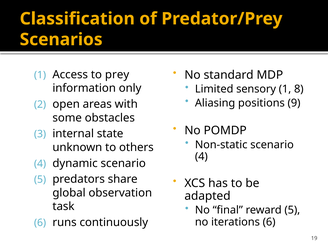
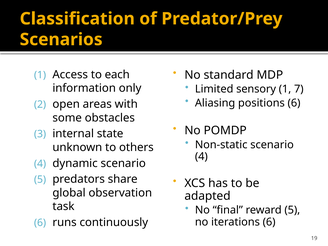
prey: prey -> each (117, 75)
8: 8 -> 7 (299, 89)
positions 9: 9 -> 6 (294, 103)
